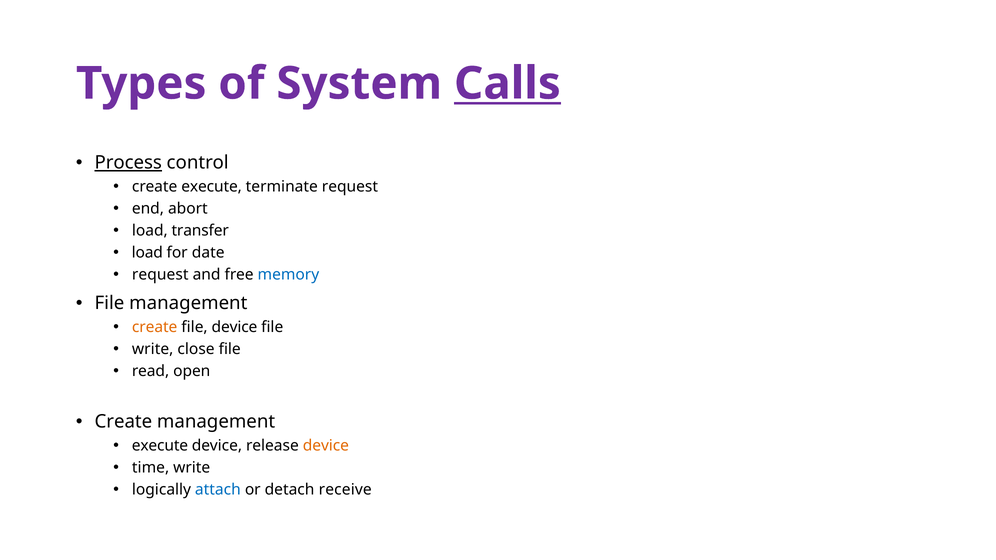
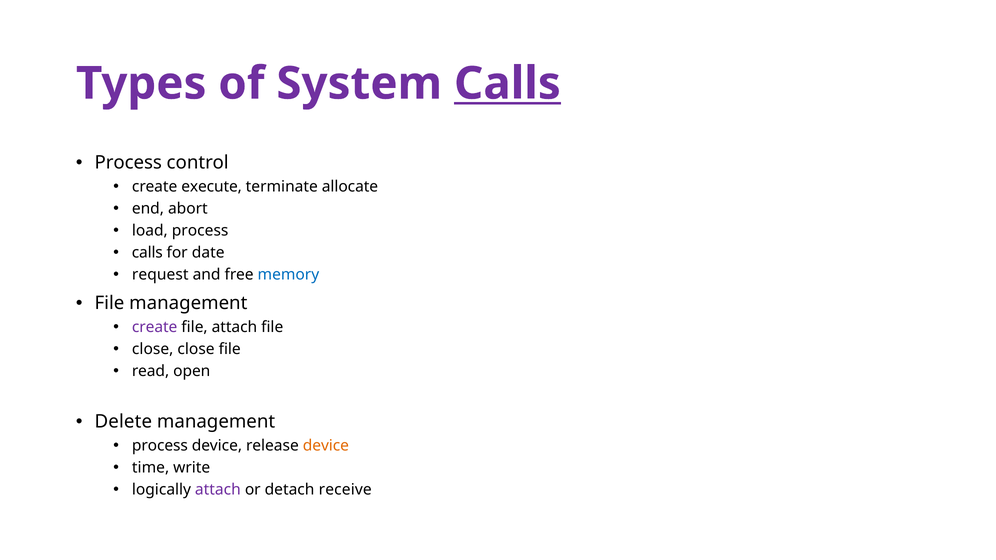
Process underline: present -> none (128, 163)
terminate request: request -> allocate (350, 187)
load transfer: transfer -> process (200, 231)
load: load -> calls (147, 253)
create colour: orange -> purple (155, 327)
file device: device -> attach (234, 327)
write: write -> close (153, 349)
Create: Create -> Delete (123, 422)
execute: execute -> process (160, 446)
attach colour: blue -> purple (218, 490)
